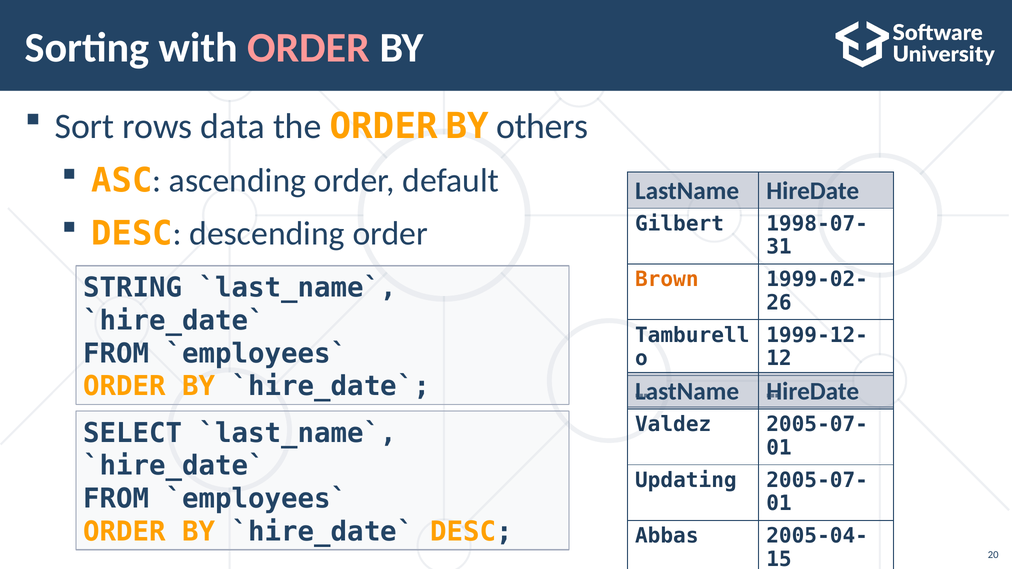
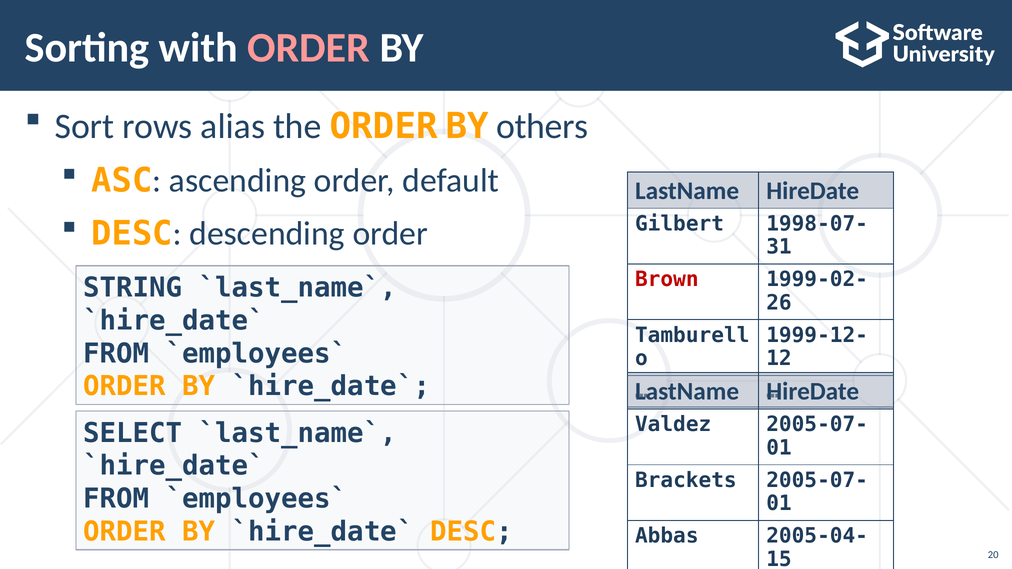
data: data -> alias (233, 126)
Brown colour: orange -> red (667, 280)
Updating: Updating -> Brackets (686, 480)
